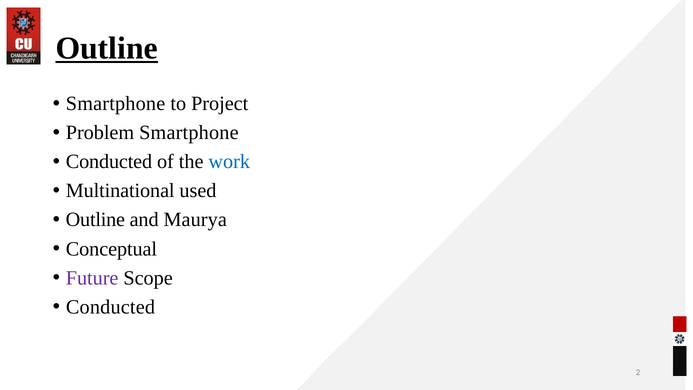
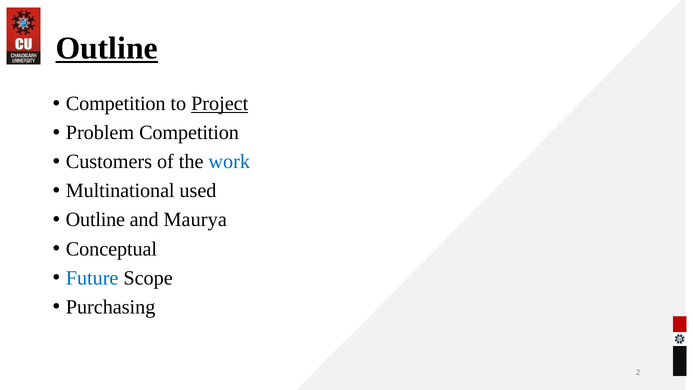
Smartphone: Smartphone -> Competition (116, 104)
Project underline: none -> present (220, 104)
Problem Smartphone: Smartphone -> Competition (189, 133)
Conducted: Conducted -> Customers (109, 162)
Future colour: purple -> blue (92, 278)
Conducted: Conducted -> Purchasing (111, 307)
